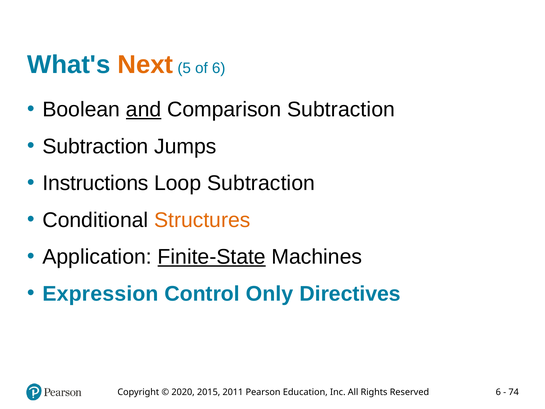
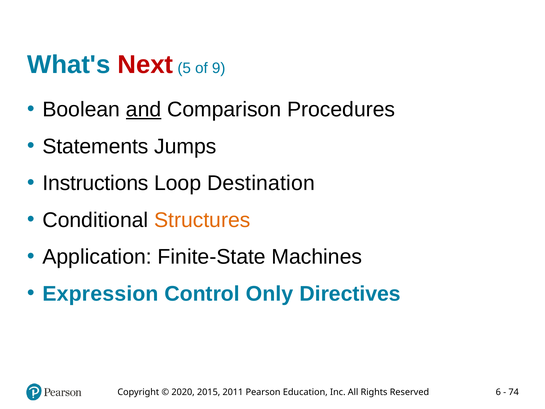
Next colour: orange -> red (145, 65)
of 6: 6 -> 9 (219, 68)
Comparison Subtraction: Subtraction -> Procedures (341, 110)
Subtraction: Subtraction -> Statements (95, 146)
Loop Subtraction: Subtraction -> Destination (261, 183)
Finite-State underline: present -> none (212, 257)
